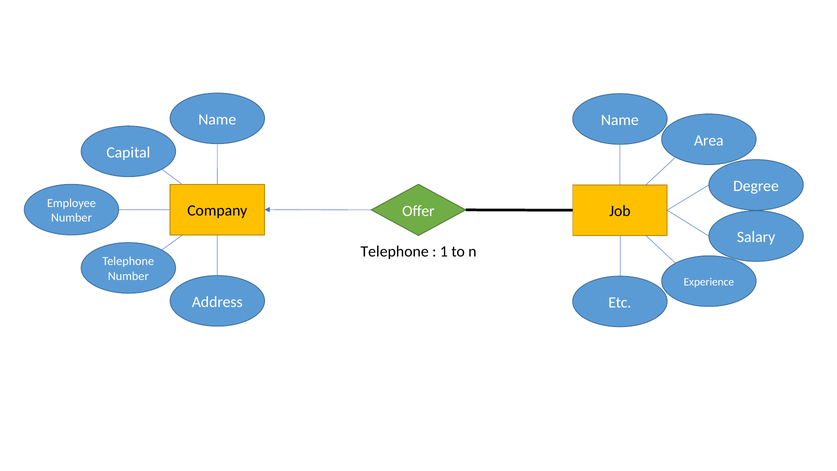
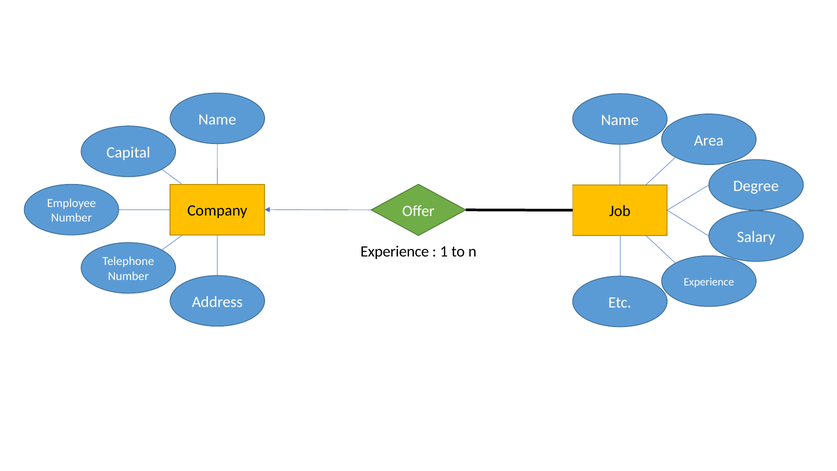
Telephone: Telephone -> Experience (395, 251)
